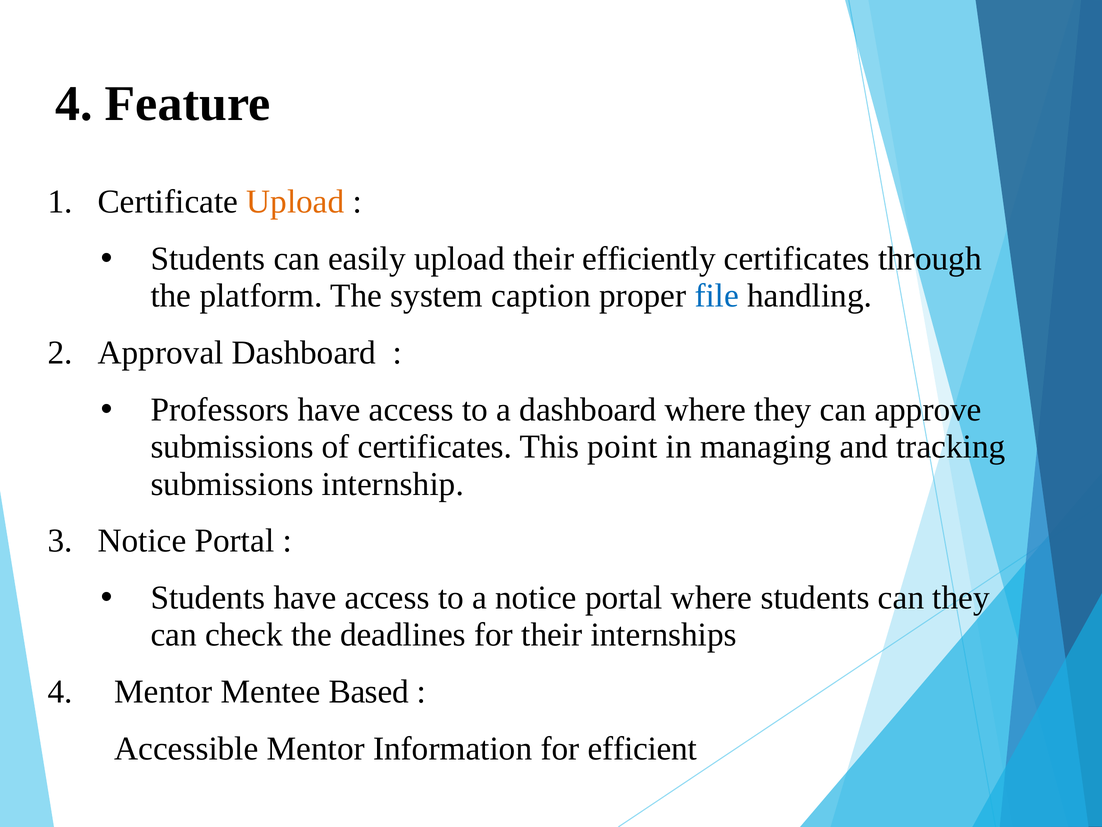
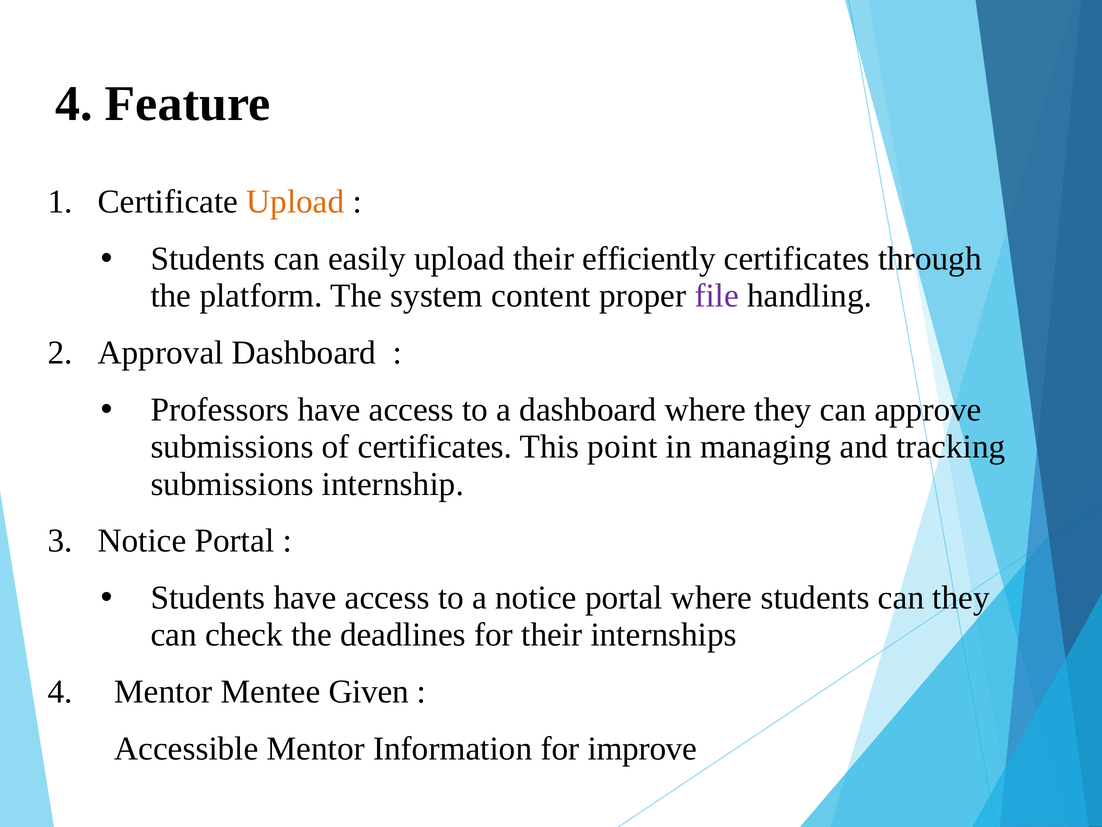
caption: caption -> content (541, 296)
file colour: blue -> purple (717, 296)
Based: Based -> Given (369, 691)
efficient: efficient -> improve (642, 748)
